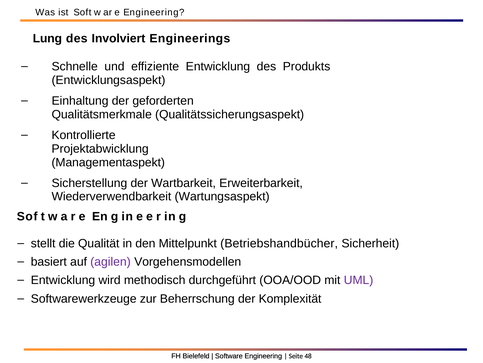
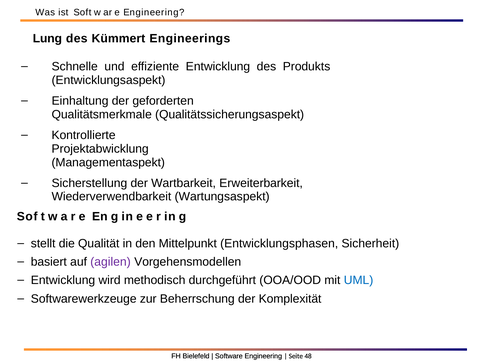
Involviert: Involviert -> Kümmert (118, 39)
Betriebshandbücher: Betriebshandbücher -> Entwicklungsphasen (279, 244)
UML colour: purple -> blue (359, 280)
